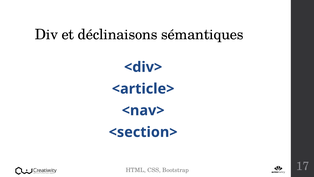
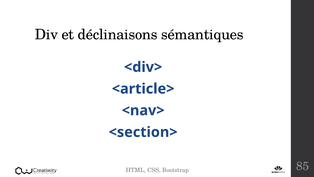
17: 17 -> 85 (303, 166)
